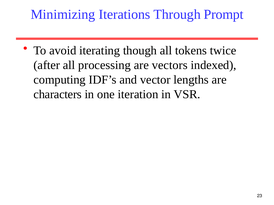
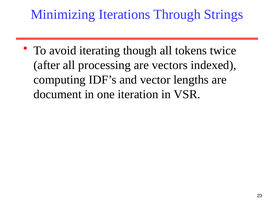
Prompt: Prompt -> Strings (223, 14)
characters: characters -> document (58, 94)
